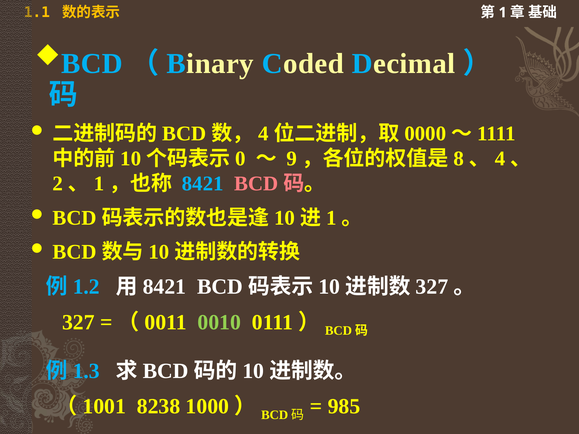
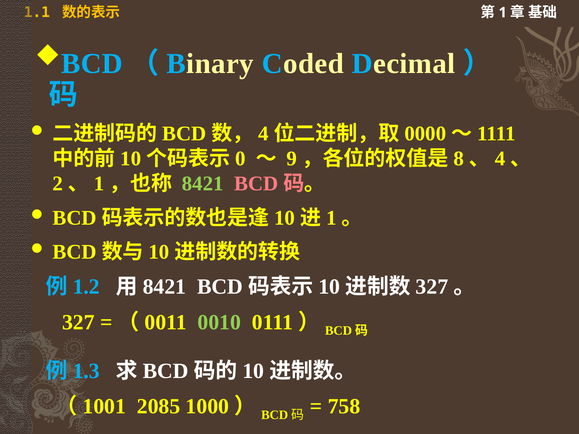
8421 colour: light blue -> light green (203, 184)
8238: 8238 -> 2085 (159, 407)
985: 985 -> 758 (344, 407)
